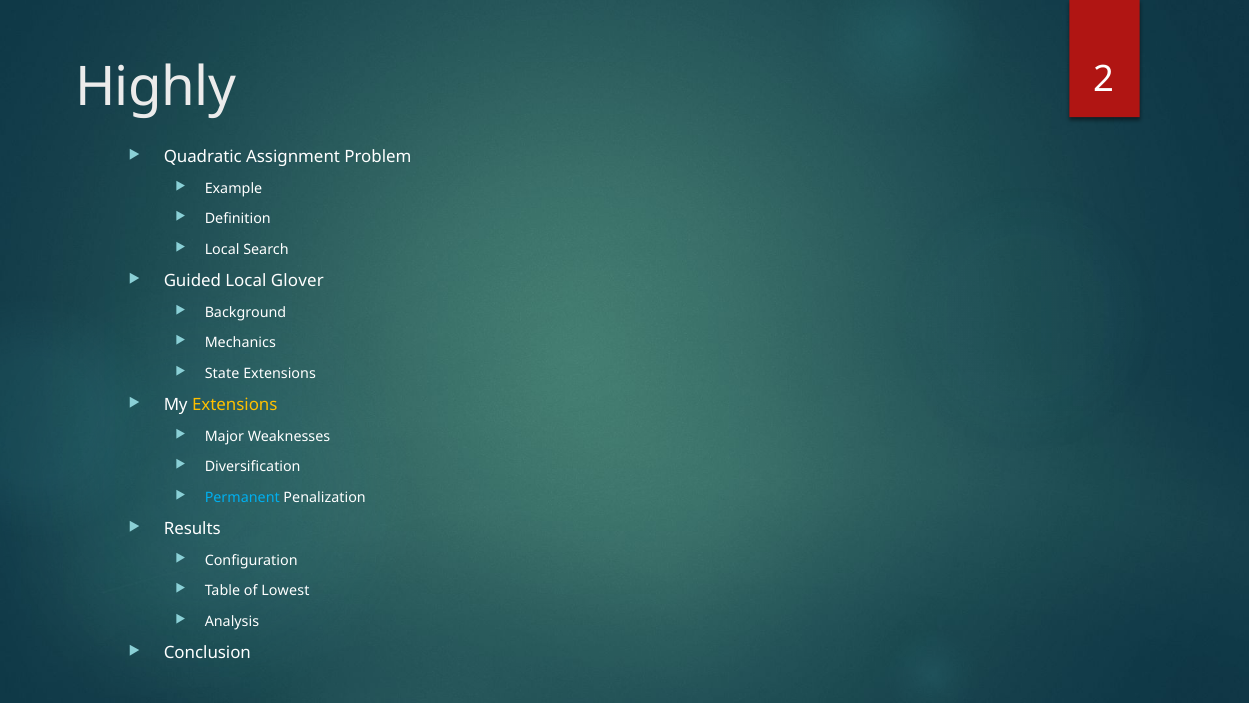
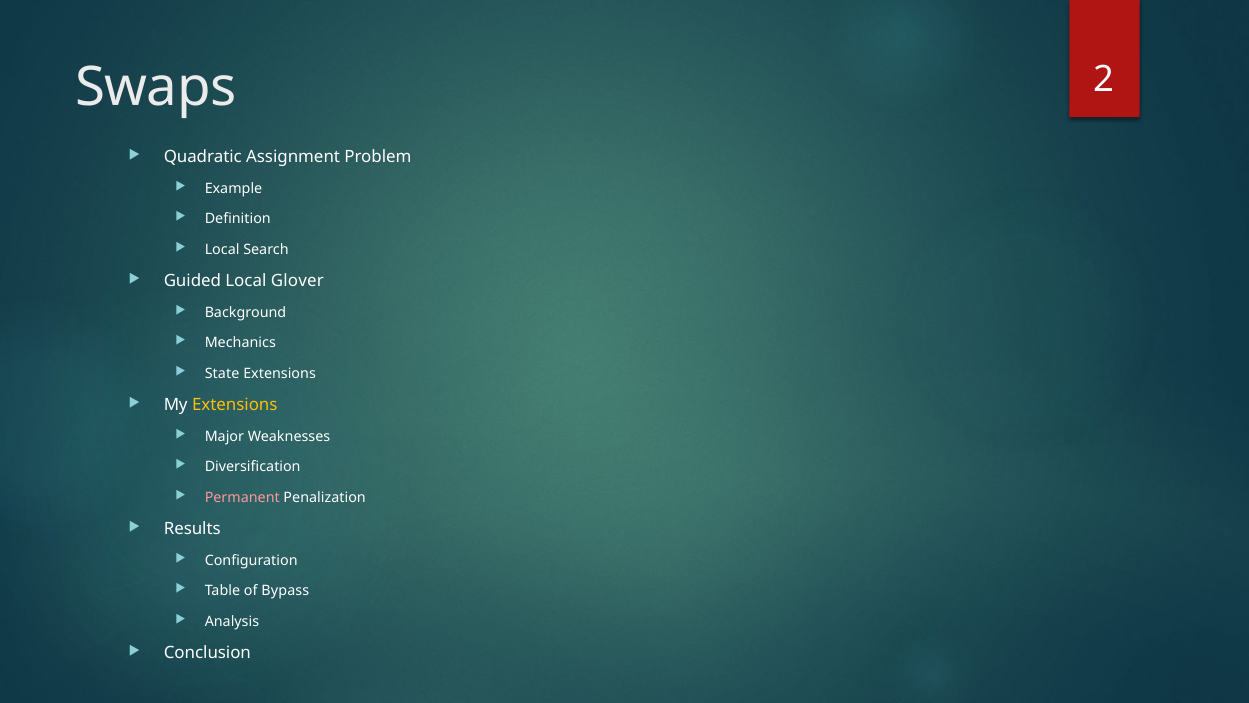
Highly: Highly -> Swaps (156, 88)
Permanent colour: light blue -> pink (242, 497)
Lowest: Lowest -> Bypass (285, 591)
